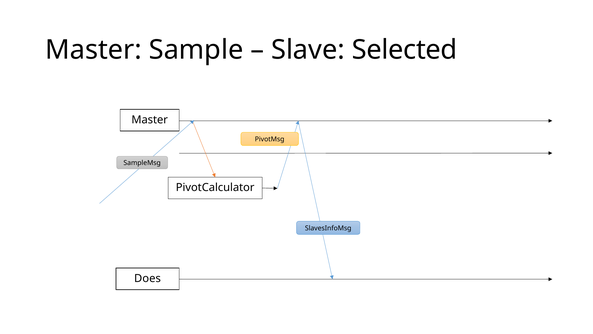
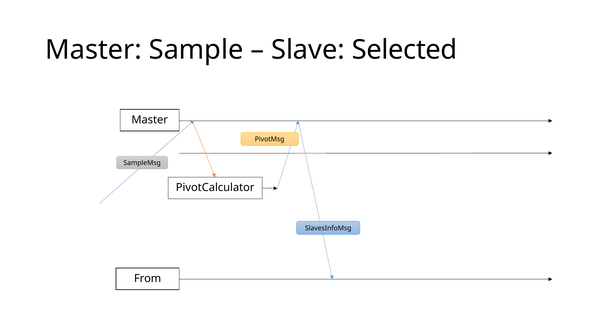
Does: Does -> From (148, 278)
